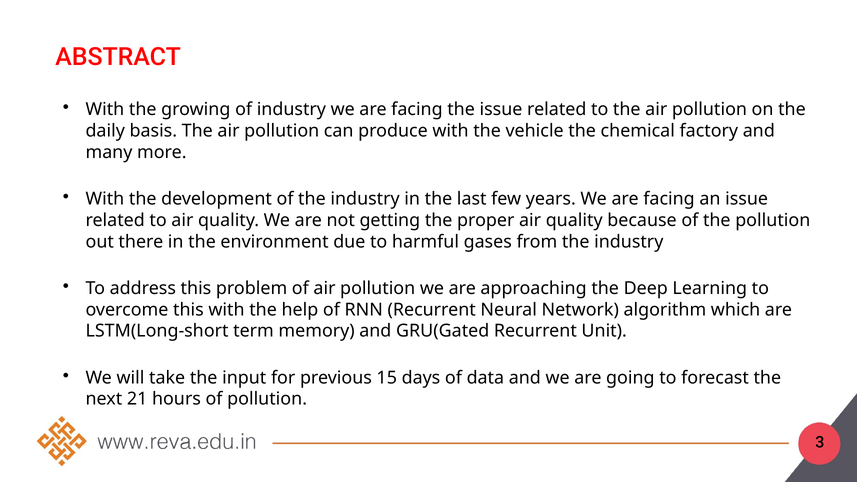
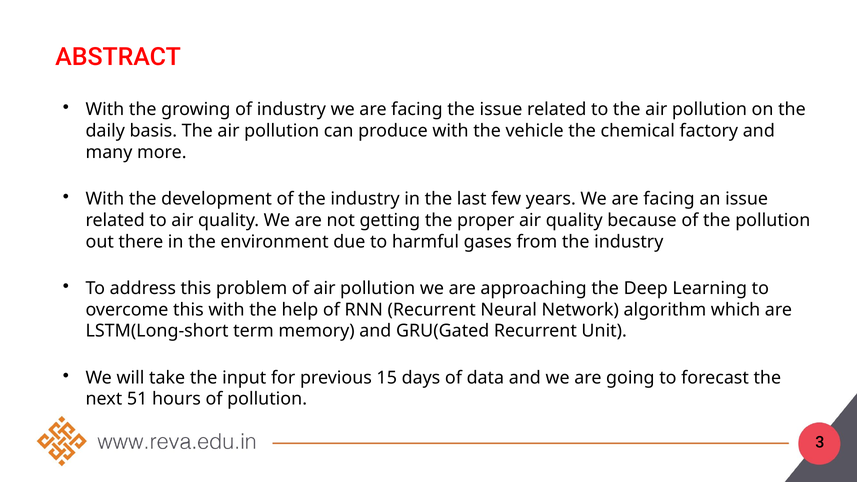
21: 21 -> 51 (137, 399)
